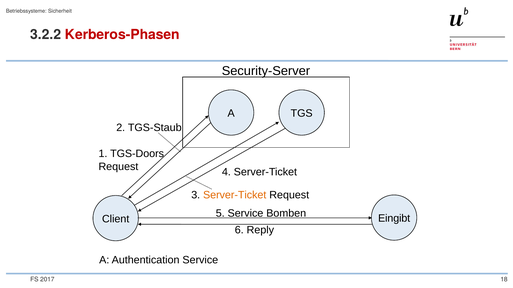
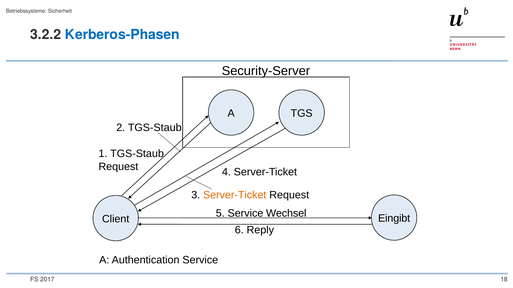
Kerberos-Phasen colour: red -> blue (122, 35)
1 TGS-Doors: TGS-Doors -> TGS-Staub (137, 154)
Bomben: Bomben -> Wechsel (286, 214)
